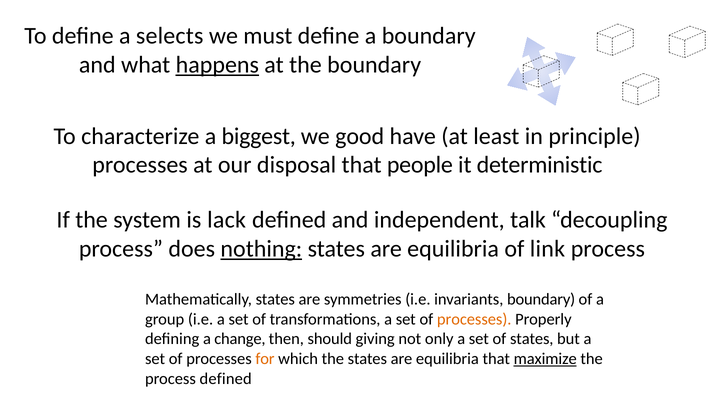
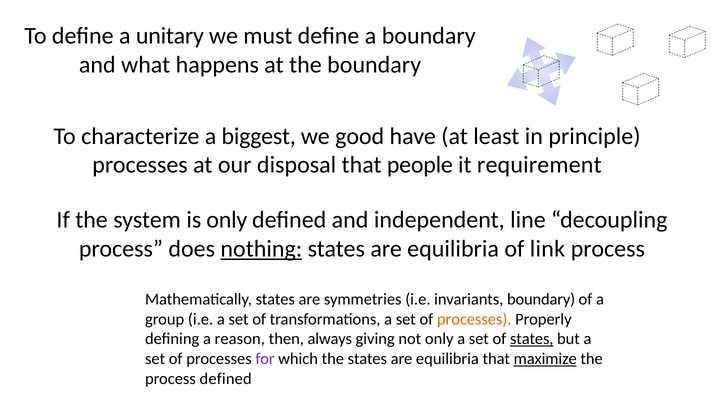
selects: selects -> unitary (170, 36)
happens underline: present -> none (217, 65)
deterministic: deterministic -> requirement (539, 165)
is lack: lack -> only (227, 220)
talk: talk -> line (528, 220)
change: change -> reason (240, 339)
should: should -> always (330, 339)
states underline: none -> present (532, 339)
for colour: orange -> purple (265, 359)
